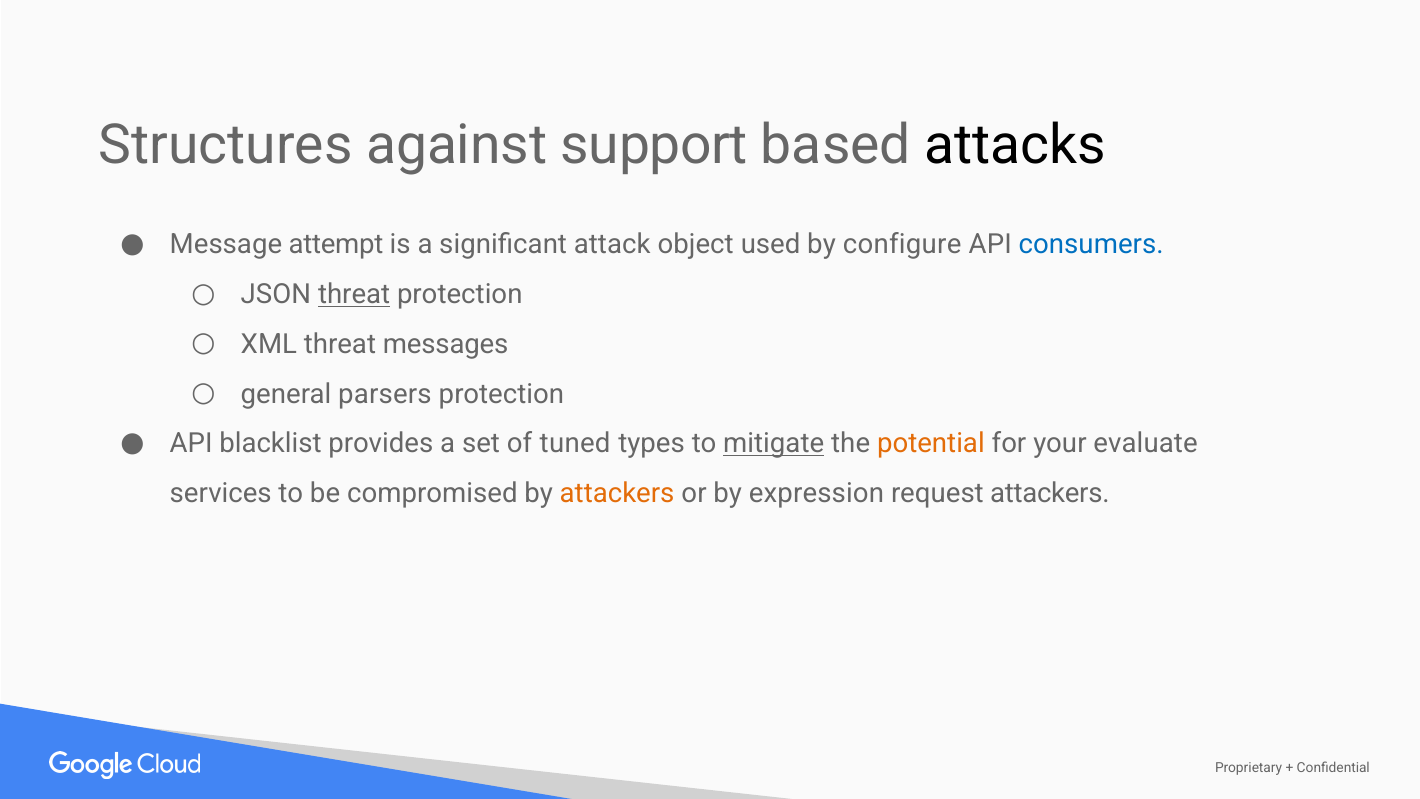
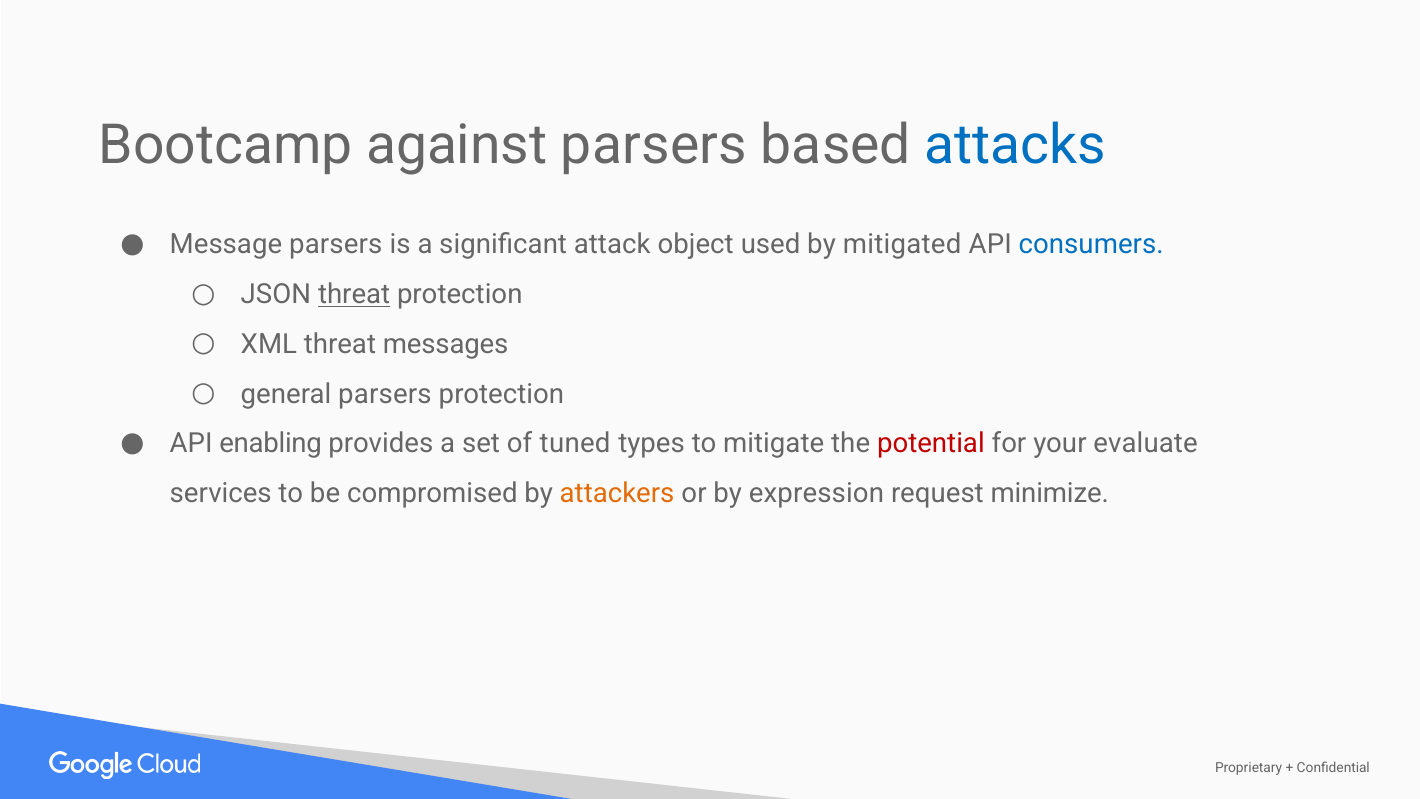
Structures: Structures -> Bootcamp (226, 145)
against support: support -> parsers (654, 145)
attacks colour: black -> blue (1015, 145)
Message attempt: attempt -> parsers (336, 245)
configure: configure -> mitigated (902, 245)
blacklist: blacklist -> enabling (271, 443)
mitigate underline: present -> none (774, 443)
potential colour: orange -> red (931, 443)
request attackers: attackers -> minimize (1050, 493)
